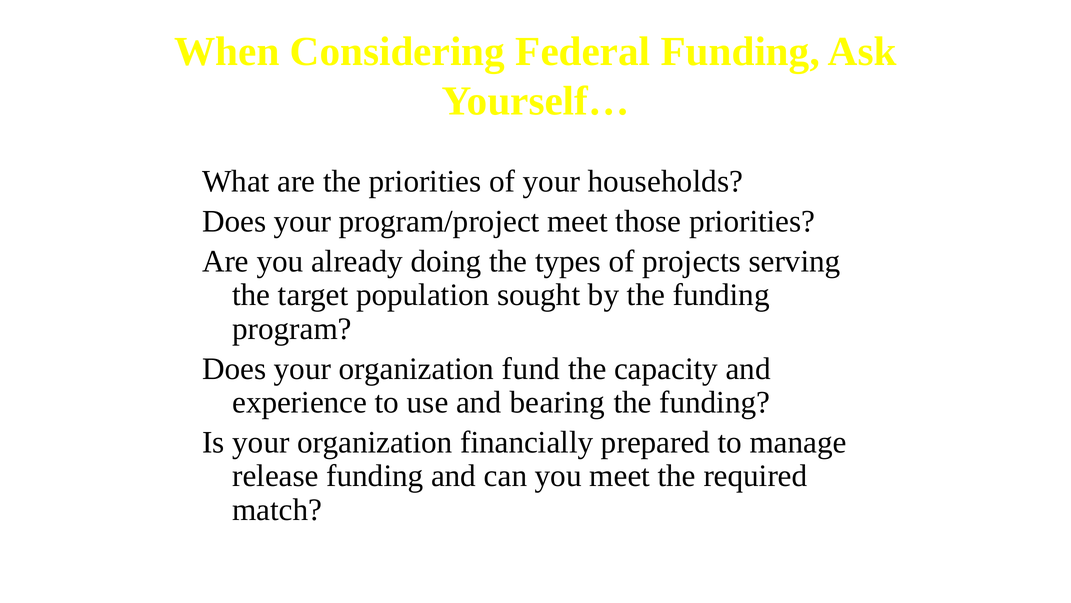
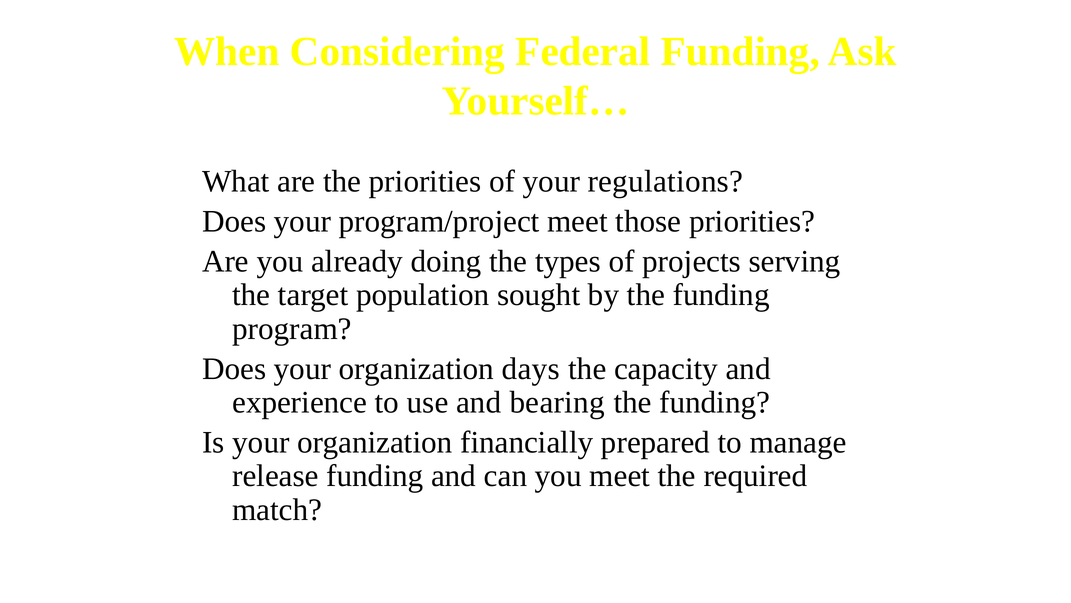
households: households -> regulations (665, 181)
fund: fund -> days (531, 368)
